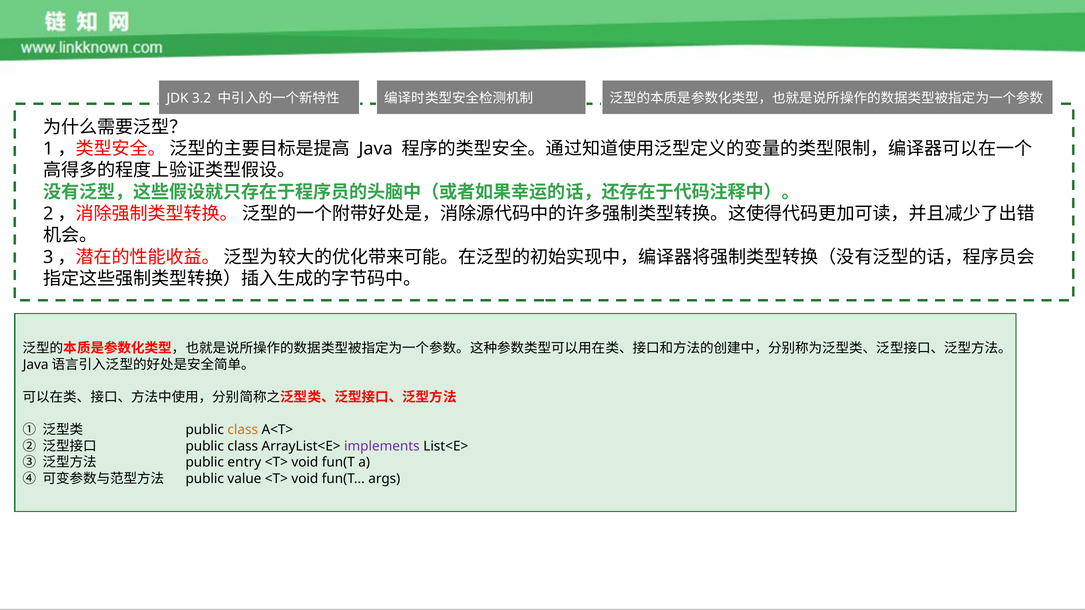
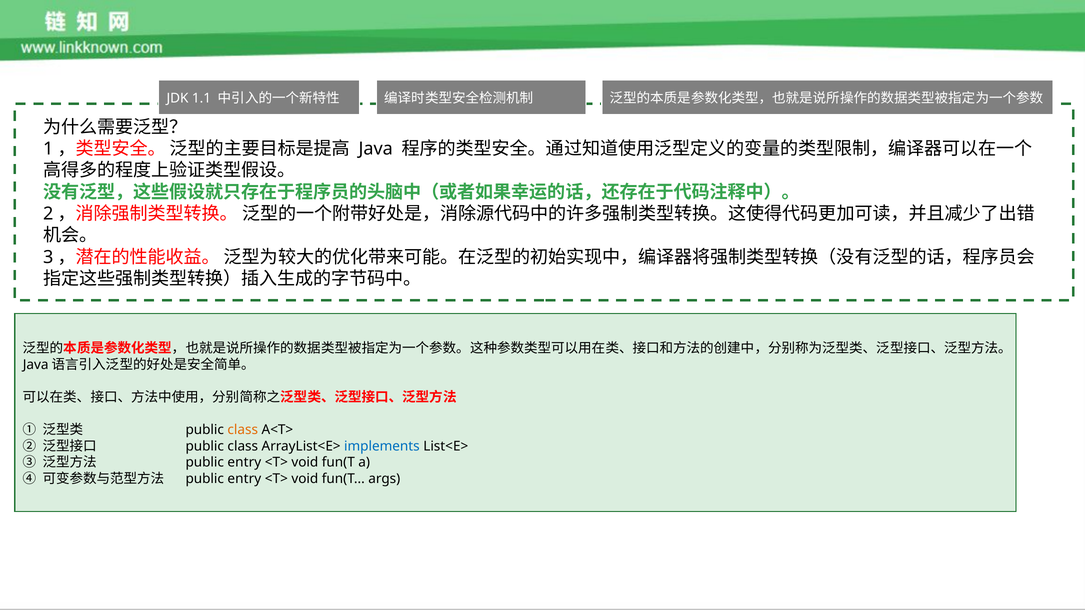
3.2: 3.2 -> 1.1 (202, 98)
implements colour: purple -> blue (382, 446)
value: value -> entry (244, 479)
